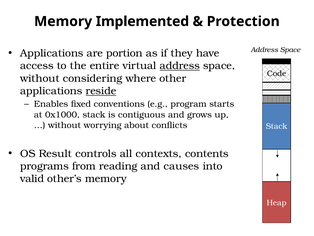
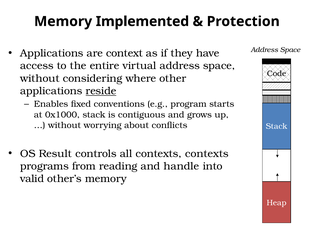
portion: portion -> context (124, 53)
address underline: present -> none (180, 66)
contexts contents: contents -> contexts (207, 153)
causes: causes -> handle (181, 166)
